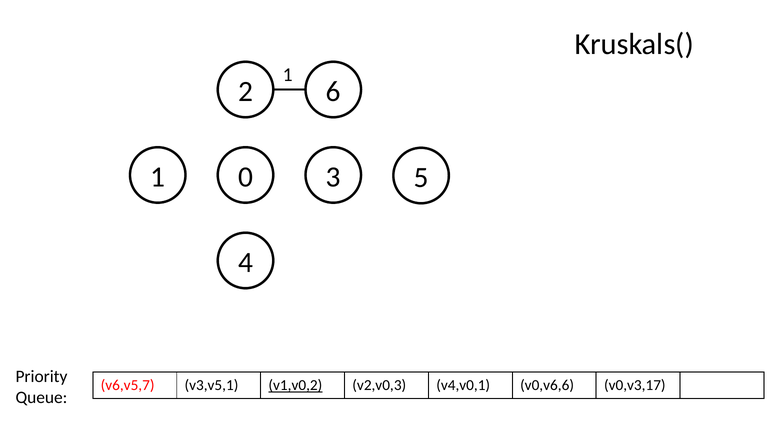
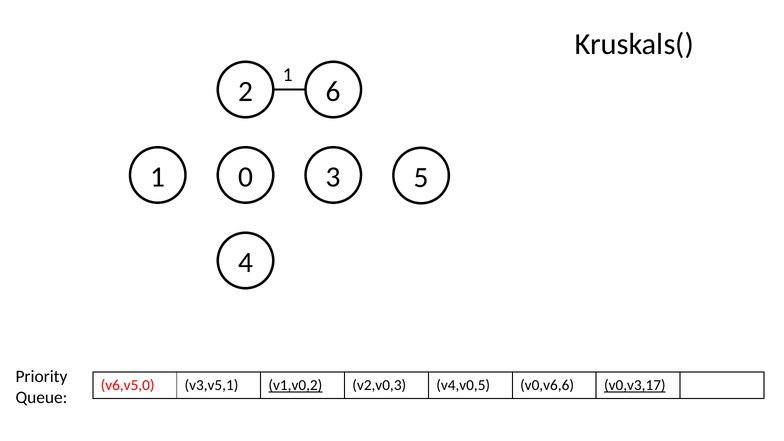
v6,v5,7: v6,v5,7 -> v6,v5,0 (128, 385)
v4,v0,1: v4,v0,1 -> v4,v0,5 (463, 385)
v0,v3,17 underline: none -> present (635, 385)
